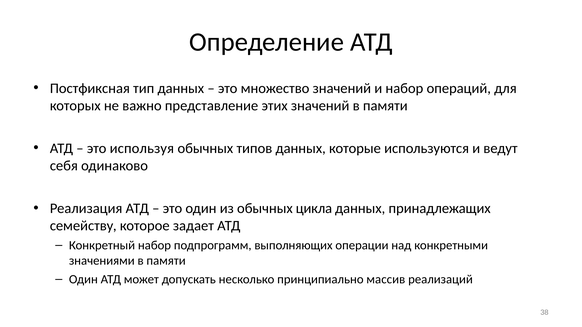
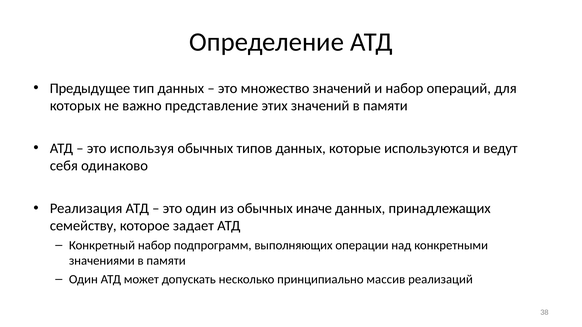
Постфиксная: Постфиксная -> Предыдущее (90, 88)
цикла: цикла -> иначе (314, 209)
